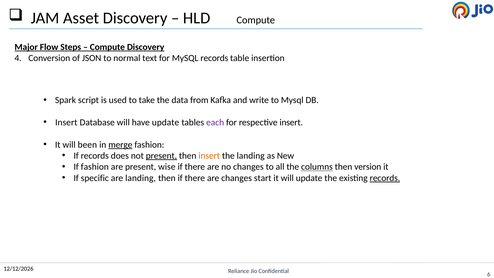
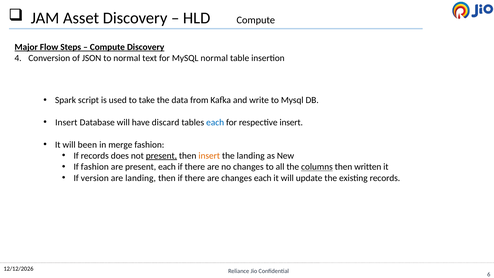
MySQL records: records -> normal (214, 58)
have update: update -> discard (166, 122)
each colour: purple -> blue (215, 122)
merge underline: present -> none (120, 145)
present wise: wise -> each (167, 167)
version: version -> written (368, 167)
specific: specific -> version (95, 178)
changes start: start -> each (263, 178)
records underline: present -> none (385, 178)
